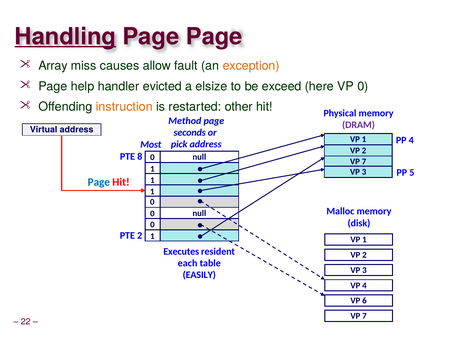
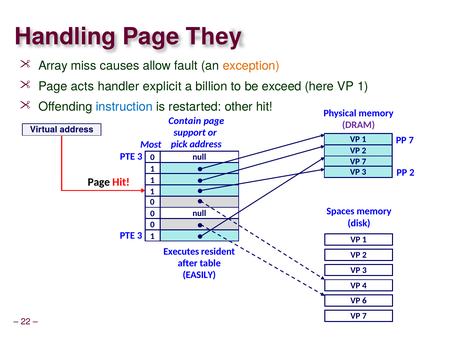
Handling underline: present -> none (65, 36)
Page Page: Page -> They (214, 36)
help: help -> acts (82, 86)
evicted: evicted -> explicit (162, 86)
elsize: elsize -> billion (212, 86)
here VP 0: 0 -> 1 (363, 86)
instruction colour: orange -> blue (124, 107)
Method: Method -> Contain (185, 121)
seconds: seconds -> support (190, 132)
PP 4: 4 -> 7 (411, 140)
8: 8 -> 3 (140, 156)
PP 5: 5 -> 2 (412, 173)
Page colour: blue -> black (99, 182)
Malloc: Malloc -> Spaces (340, 211)
2: 2 -> 3 (140, 236)
each: each -> after (188, 263)
